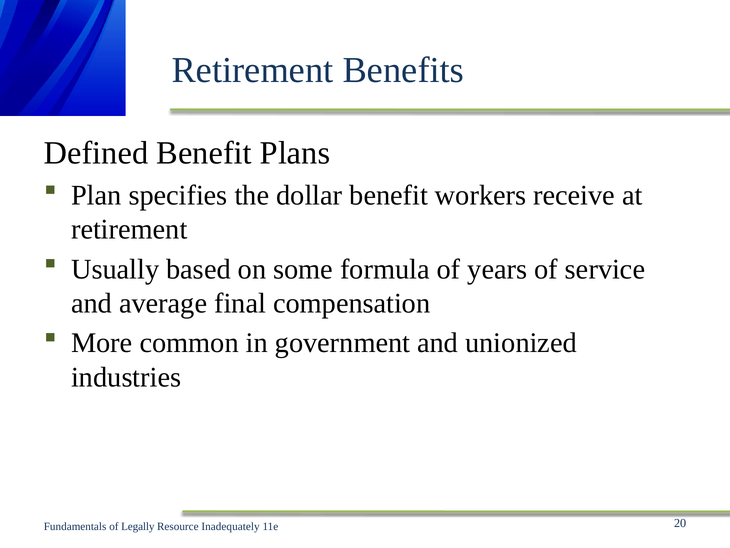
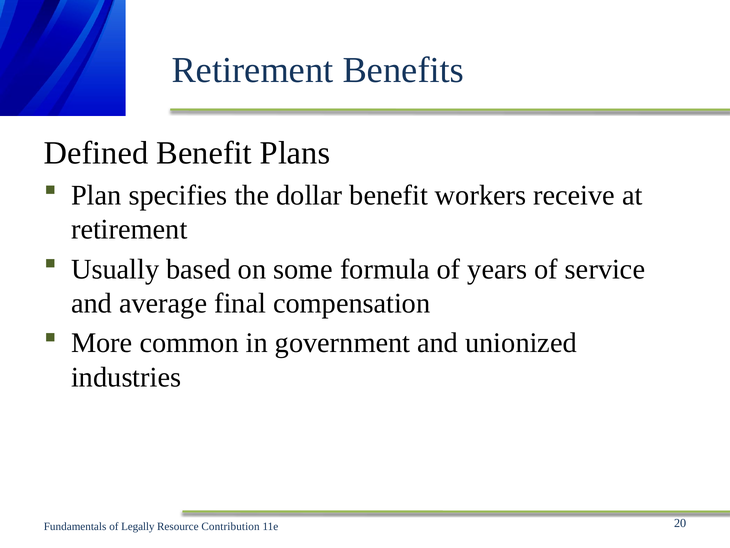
Inadequately: Inadequately -> Contribution (231, 526)
